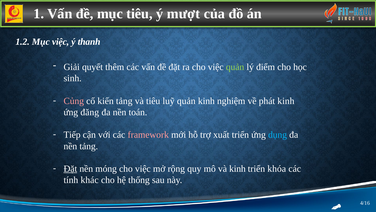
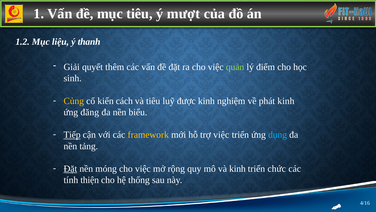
Mục việc: việc -> liệu (60, 42)
Củng colour: pink -> yellow (74, 101)
kiến tảng: tảng -> cách (124, 101)
luỹ quản: quản -> được (186, 101)
toán: toán -> biểu (138, 112)
Tiếp underline: none -> present (72, 135)
framework colour: pink -> yellow (148, 135)
trợ xuất: xuất -> việc (221, 135)
khóa: khóa -> chức (277, 168)
khác: khác -> thiện (90, 180)
